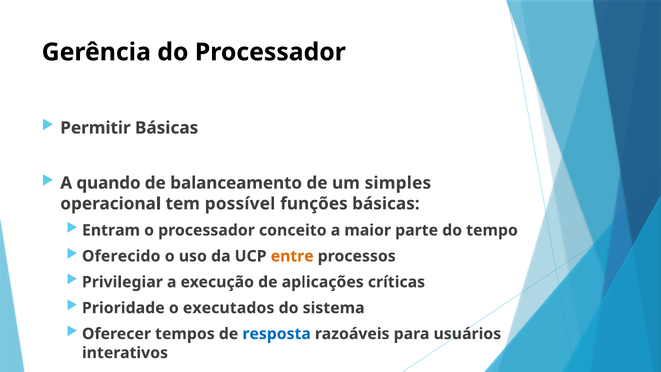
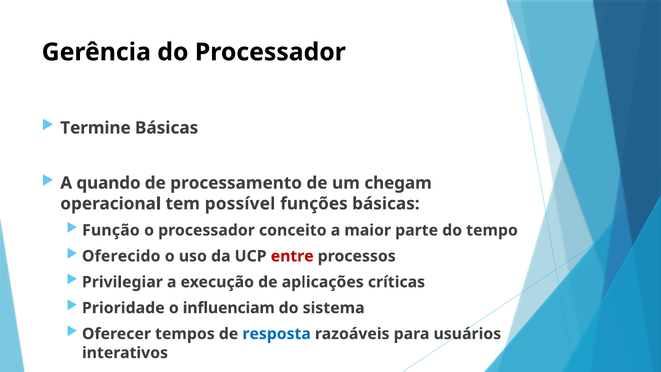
Permitir: Permitir -> Termine (95, 128)
balanceamento: balanceamento -> processamento (236, 183)
simples: simples -> chegam (398, 183)
Entram: Entram -> Função (111, 230)
entre colour: orange -> red (292, 256)
executados: executados -> influenciam (229, 308)
